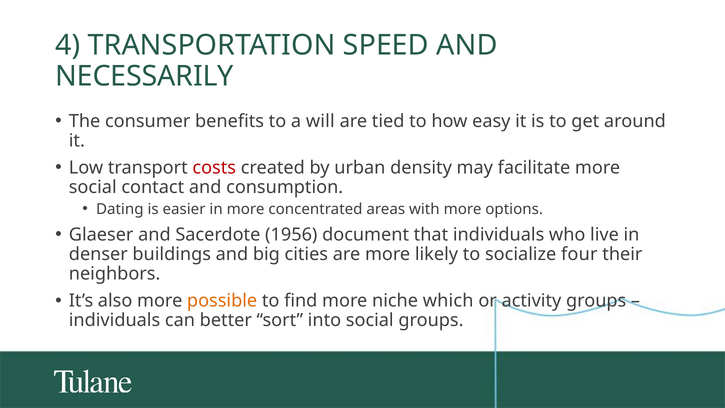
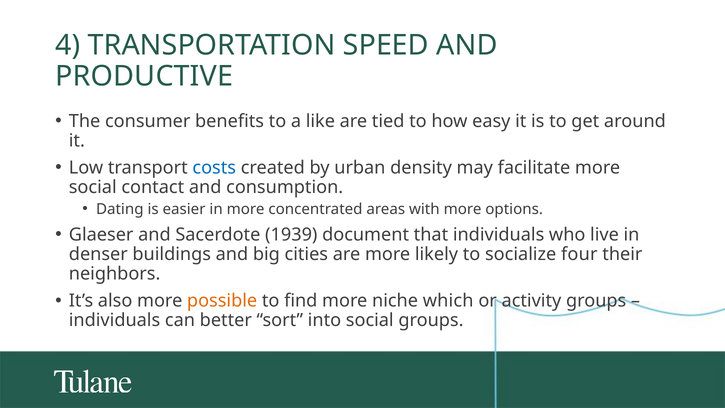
NECESSARILY: NECESSARILY -> PRODUCTIVE (144, 76)
will: will -> like (320, 121)
costs colour: red -> blue (214, 168)
1956: 1956 -> 1939 (291, 234)
